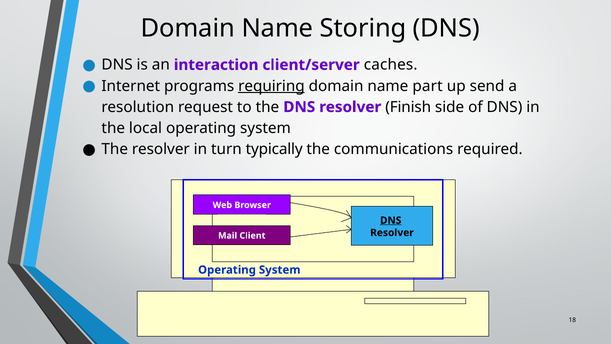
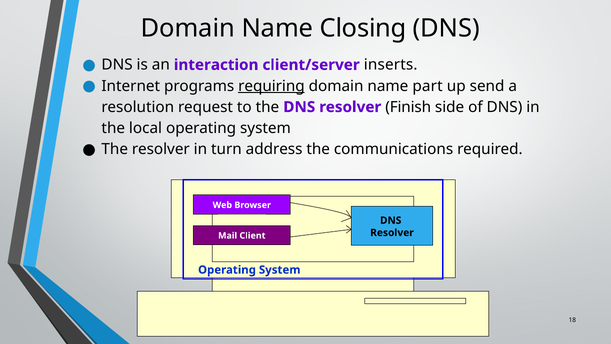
Storing: Storing -> Closing (363, 28)
caches: caches -> inserts (391, 65)
typically: typically -> address (274, 149)
DNS underline: present -> none (391, 220)
